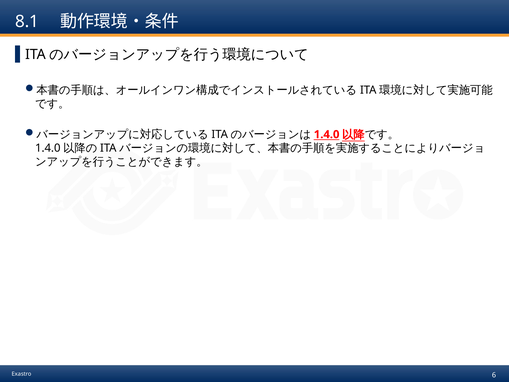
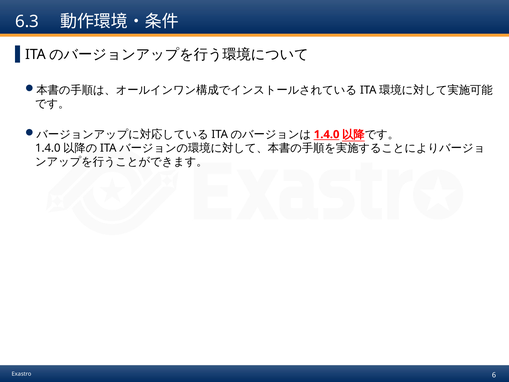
8.1: 8.1 -> 6.3 (27, 22)
